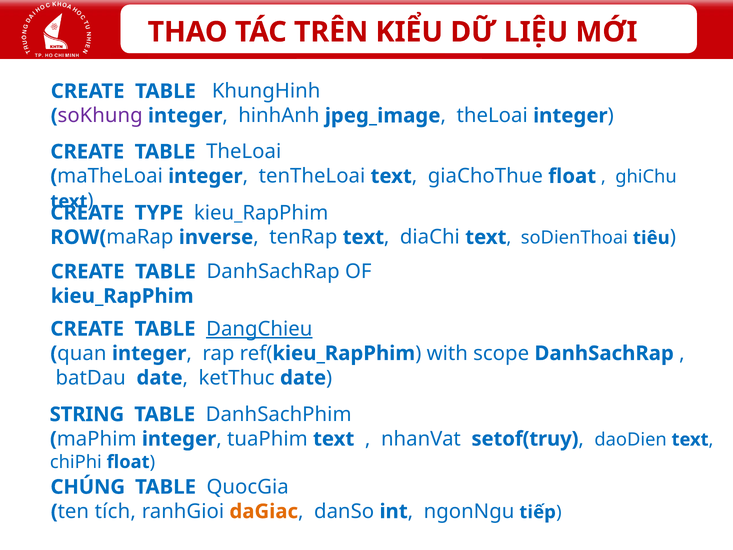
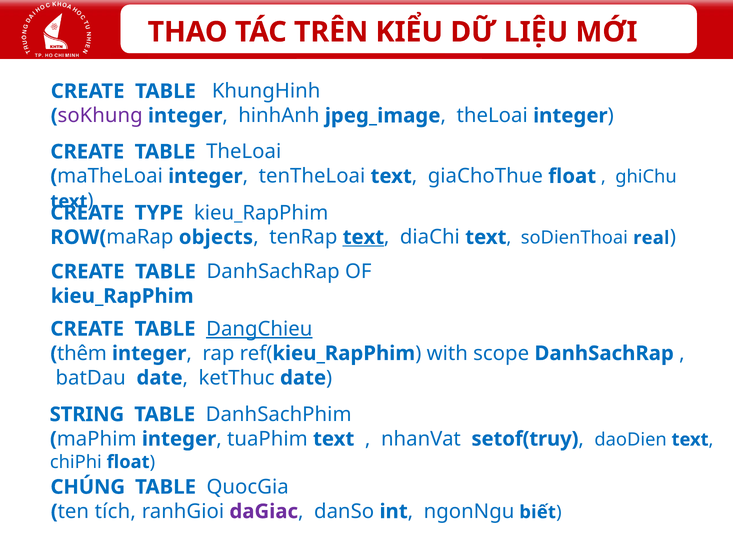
inverse: inverse -> objects (216, 237)
text underline: none -> present (363, 237)
tiêu: tiêu -> real (651, 238)
quan: quan -> thêm (82, 353)
daGiac colour: orange -> purple (264, 511)
tiếp: tiếp -> biết (538, 512)
